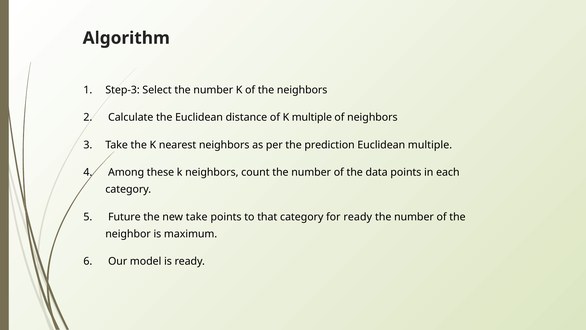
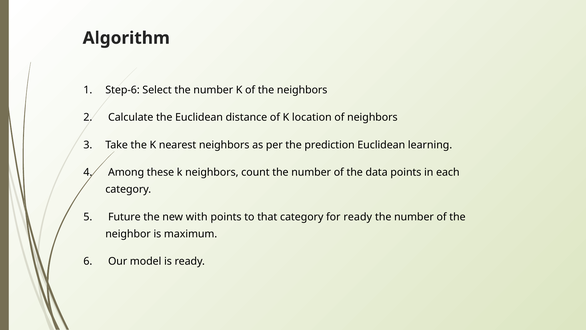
Step-3: Step-3 -> Step-6 (123, 90)
K multiple: multiple -> location (312, 117)
Euclidean multiple: multiple -> learning (430, 145)
new take: take -> with (197, 217)
